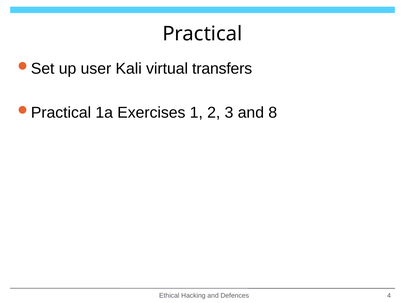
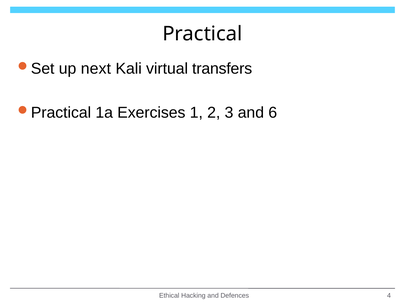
user: user -> next (96, 69)
8: 8 -> 6 (273, 113)
